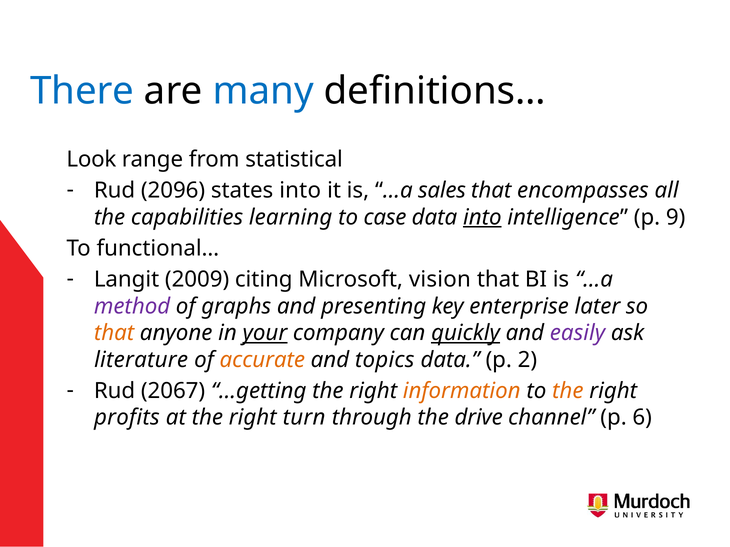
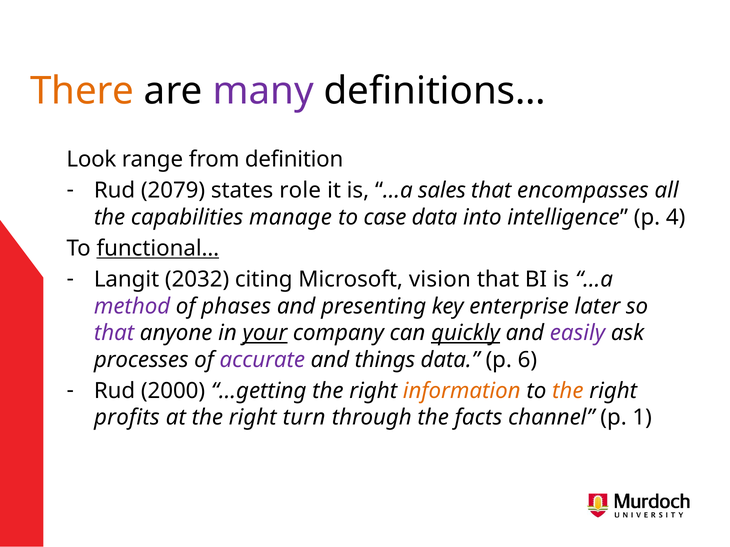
There colour: blue -> orange (82, 91)
many colour: blue -> purple (263, 91)
statistical: statistical -> definition (294, 160)
2096: 2096 -> 2079 (173, 191)
states into: into -> role (300, 191)
learning: learning -> manage (291, 218)
into underline: present -> none (482, 218)
9: 9 -> 4 (676, 218)
functional… underline: none -> present (158, 249)
2009: 2009 -> 2032 (197, 280)
graphs: graphs -> phases (236, 307)
that colour: orange -> purple (114, 333)
literature: literature -> processes (141, 360)
accurate colour: orange -> purple (262, 360)
topics: topics -> things (385, 360)
2: 2 -> 6 (527, 360)
2067: 2067 -> 2000 (173, 391)
drive: drive -> facts (478, 418)
6: 6 -> 1 (642, 418)
